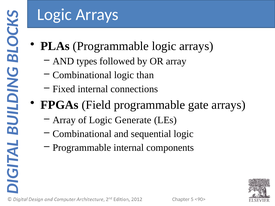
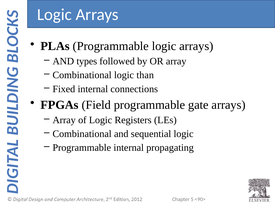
Generate: Generate -> Registers (133, 120)
components: components -> propagating (170, 148)
